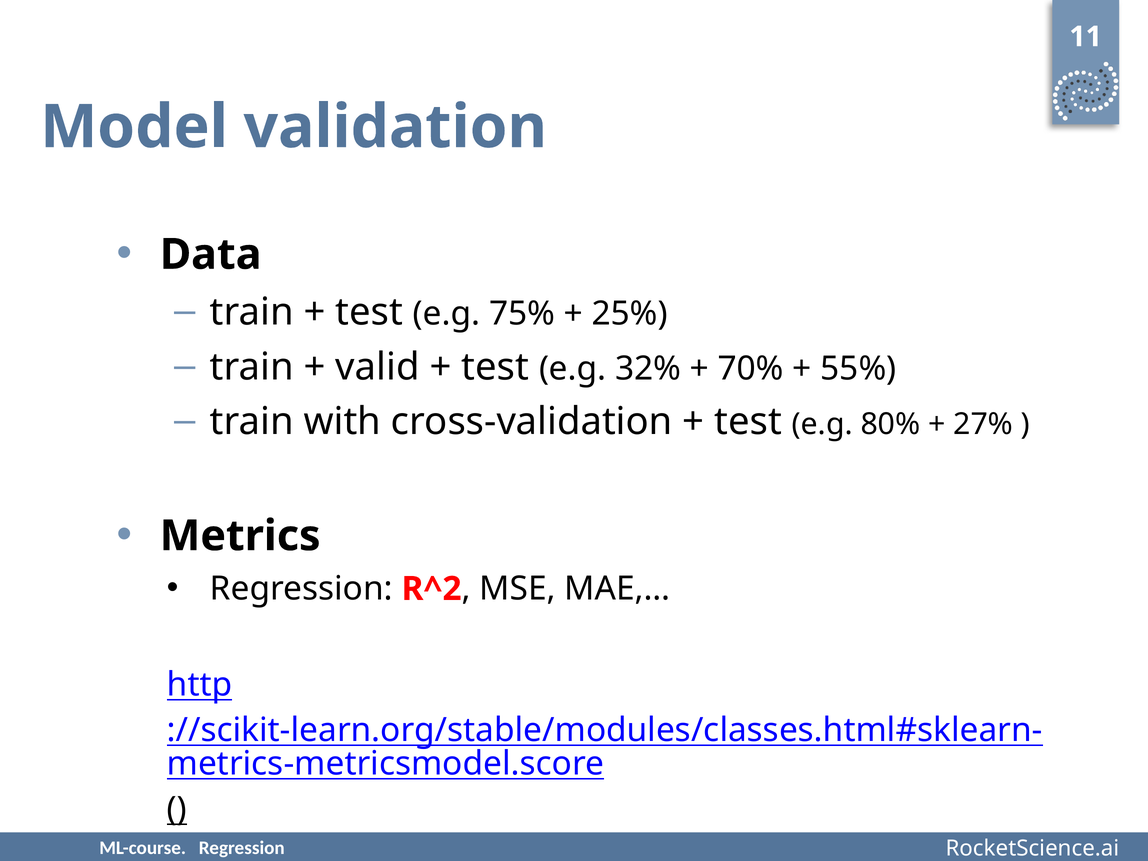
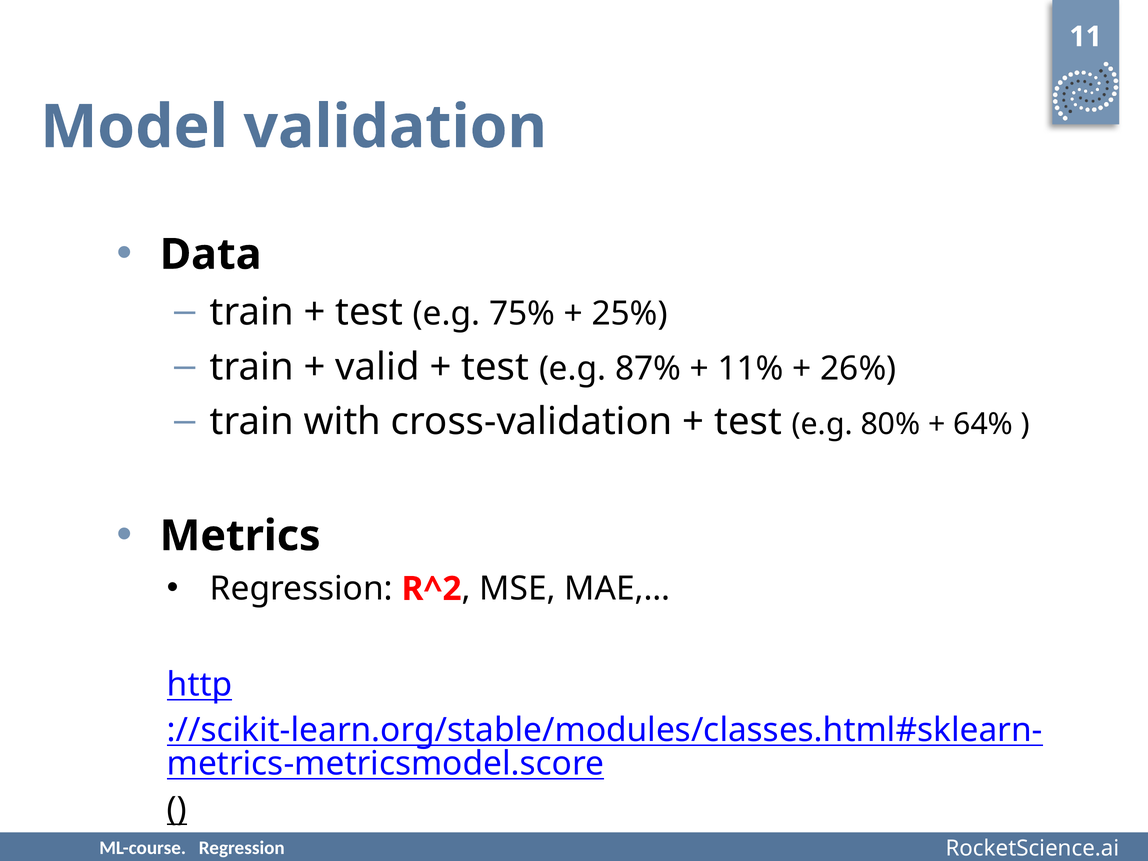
32%: 32% -> 87% (648, 368)
70%: 70% -> 11% (751, 368)
55%: 55% -> 26% (858, 368)
27%: 27% -> 64% (983, 424)
